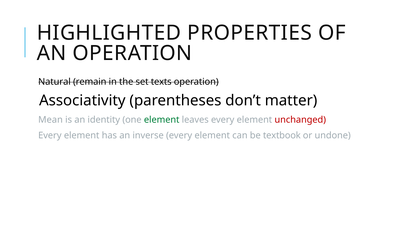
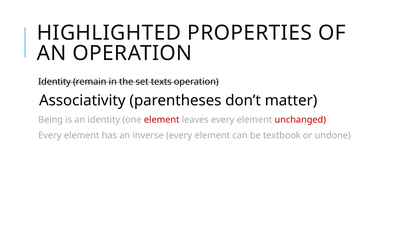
Natural: Natural -> Identity (55, 82)
Mean: Mean -> Being (51, 119)
element colour: green -> red (162, 119)
